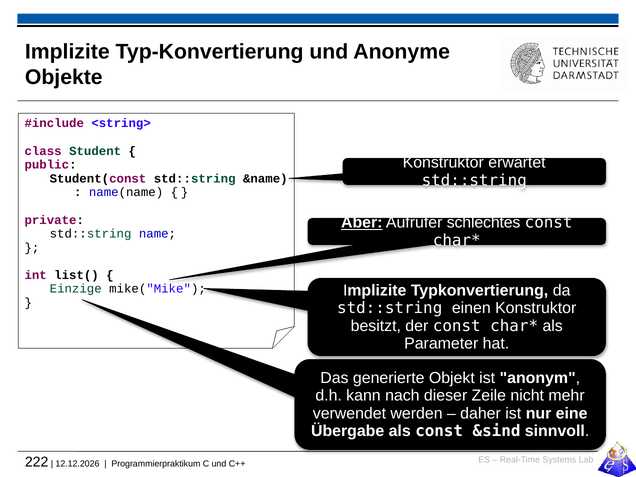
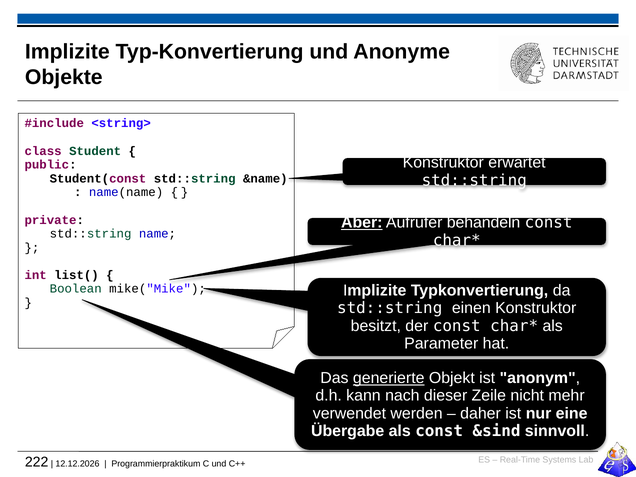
schlechtes: schlechtes -> behandeln (484, 223)
Einzige: Einzige -> Boolean (76, 289)
generierte underline: none -> present (389, 378)
